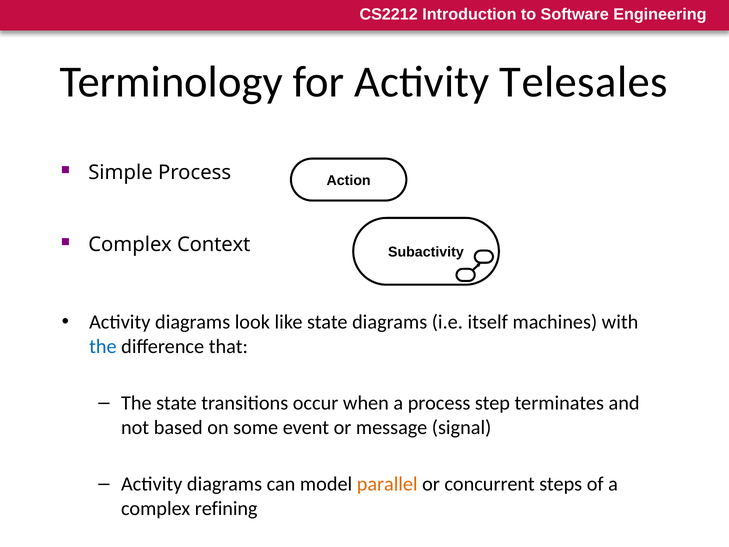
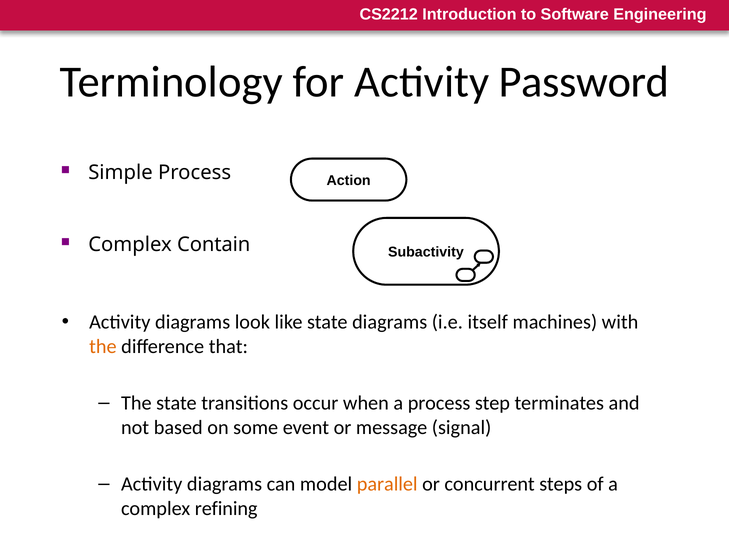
Telesales: Telesales -> Password (584, 82)
Context: Context -> Contain (214, 245)
the colour: blue -> orange (103, 346)
